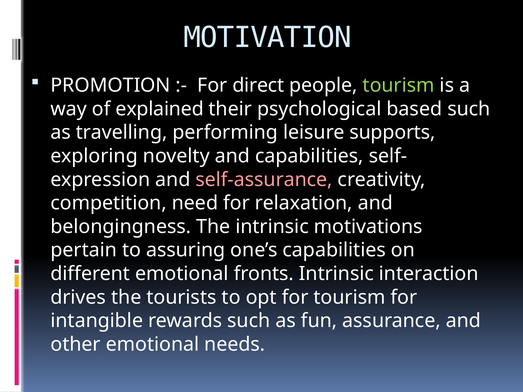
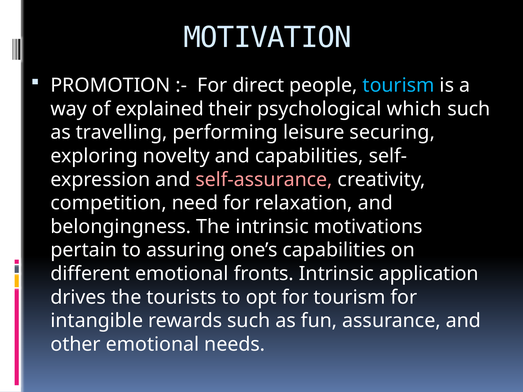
tourism colour: light green -> light blue (399, 85)
based: based -> which (414, 109)
supports: supports -> securing (392, 133)
interaction: interaction -> application (429, 274)
